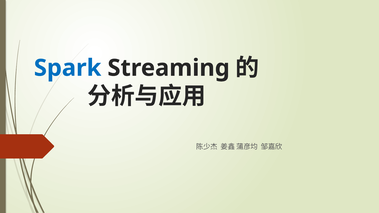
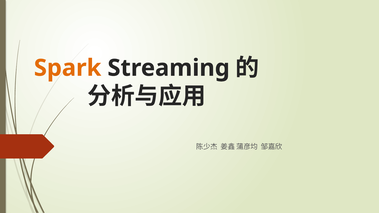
Spark colour: blue -> orange (68, 68)
